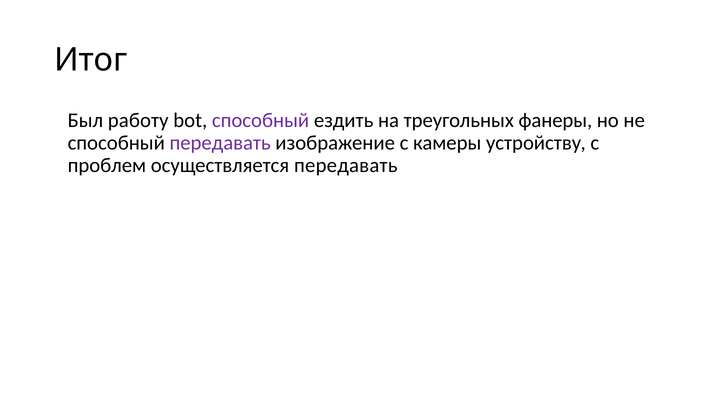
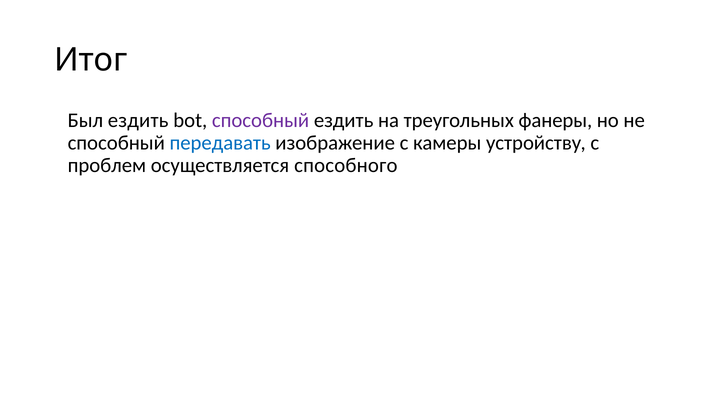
Был работу: работу -> ездить (138, 120)
передавать colour: purple -> blue (220, 143)
осуществляется передавать: передавать -> способного (346, 165)
